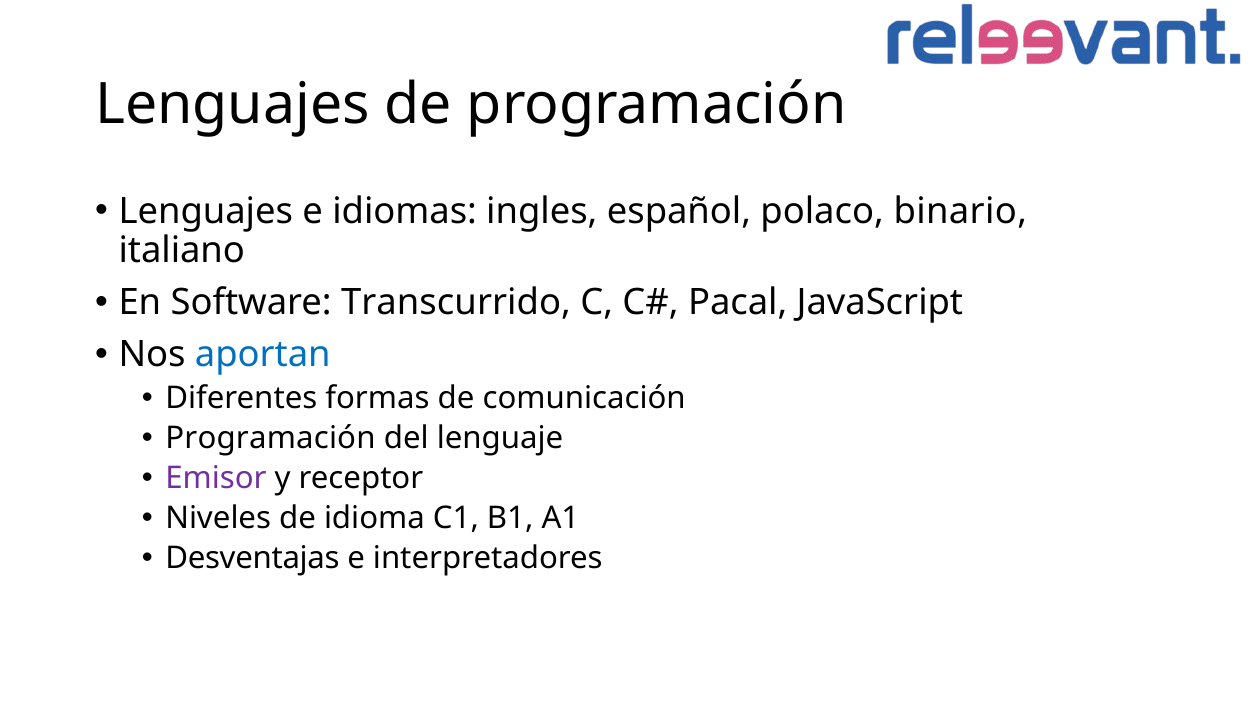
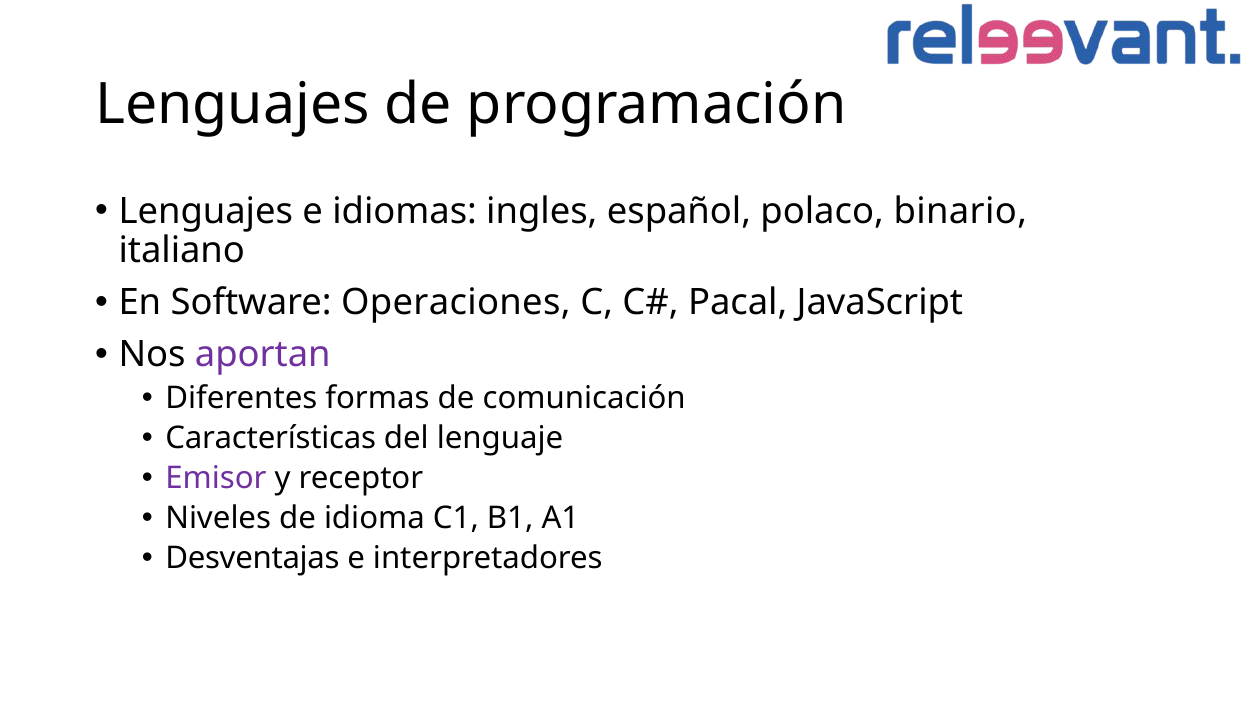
Transcurrido: Transcurrido -> Operaciones (456, 303)
aportan colour: blue -> purple (263, 355)
Programación: Programación -> Características (271, 438)
